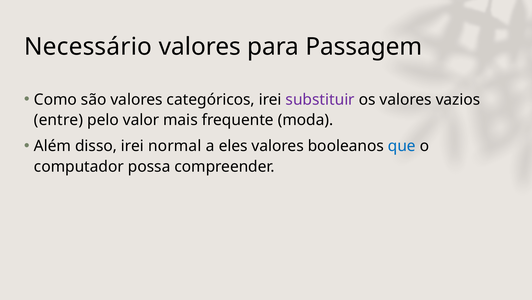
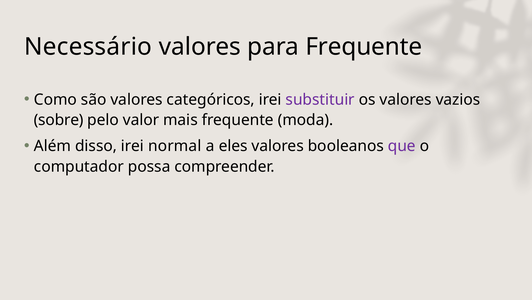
para Passagem: Passagem -> Frequente (364, 47)
entre: entre -> sobre (59, 120)
que colour: blue -> purple (402, 146)
